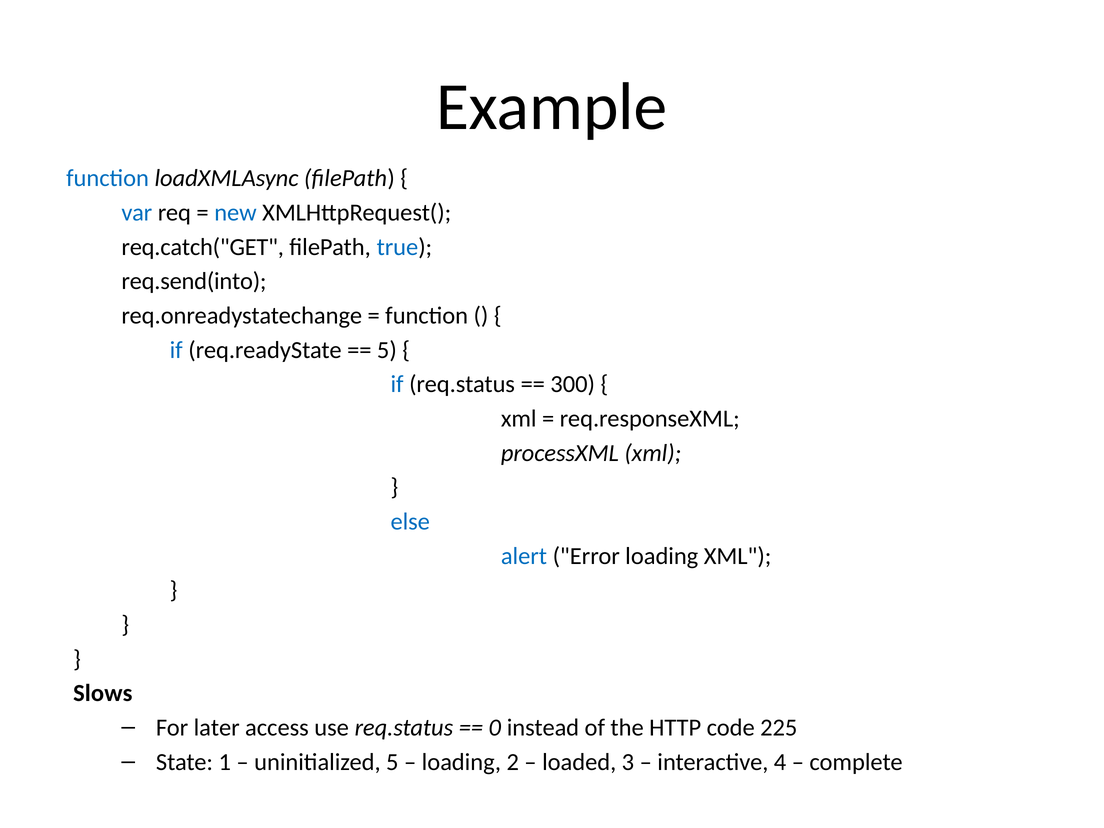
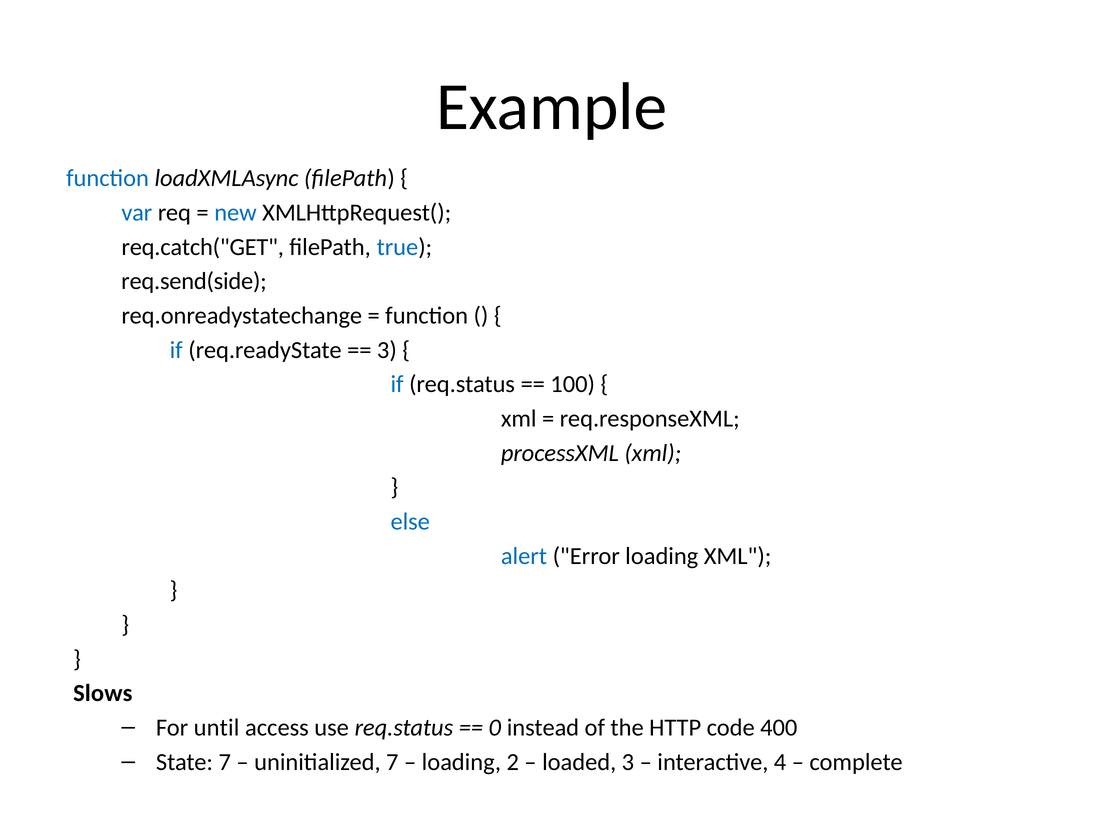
req.send(into: req.send(into -> req.send(side (194, 281)
5: 5 -> 3 (387, 350)
300: 300 -> 100 (573, 384)
later: later -> until (217, 728)
225: 225 -> 400 (779, 728)
State 1: 1 -> 7 (225, 762)
uninitialized 5: 5 -> 7 (392, 762)
